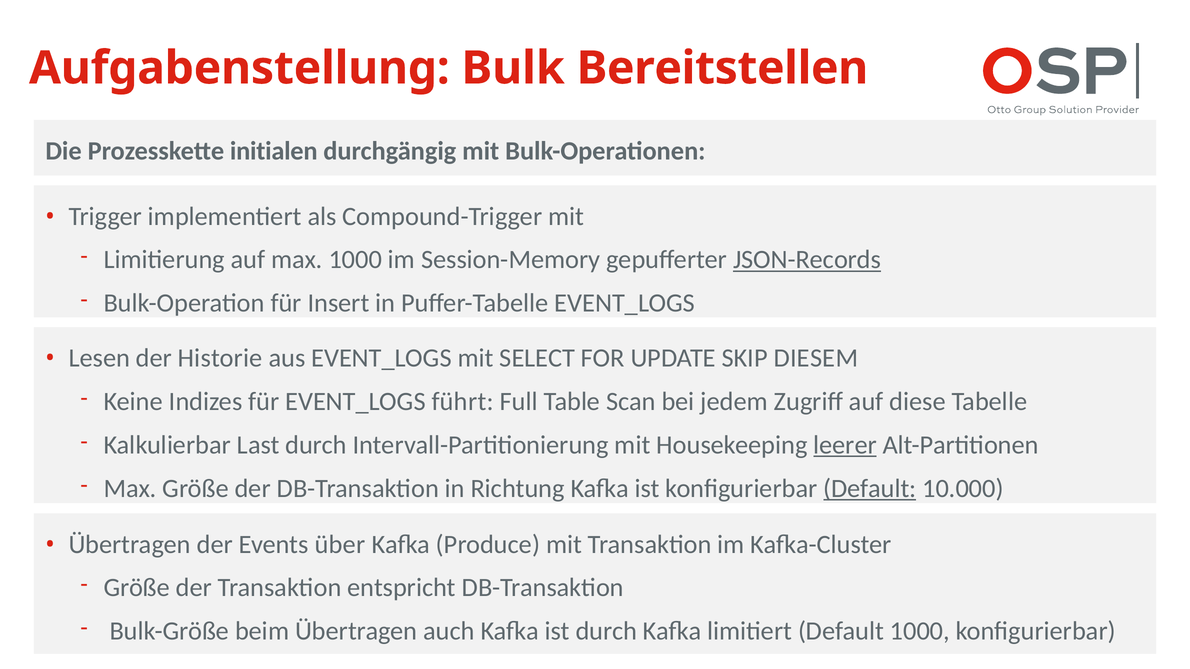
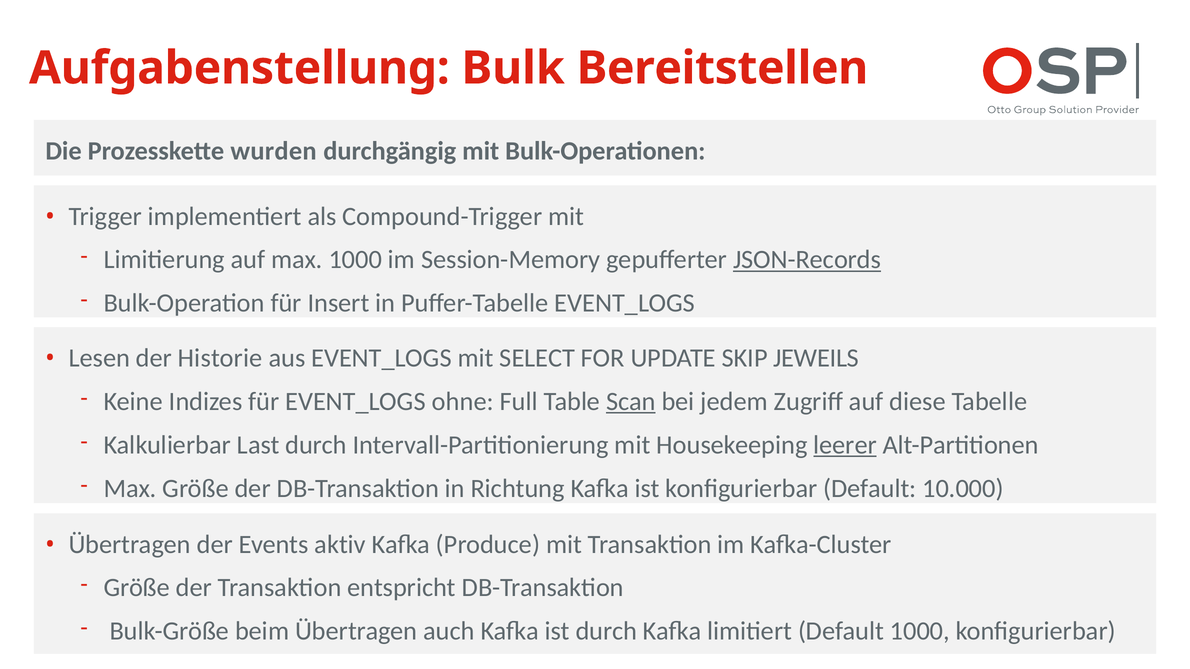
initialen: initialen -> wurden (274, 151)
DIESEM: DIESEM -> JEWEILS (816, 358)
führt: führt -> ohne (463, 402)
Scan underline: none -> present (631, 402)
Default underline: present -> none (870, 489)
über: über -> aktiv (340, 545)
